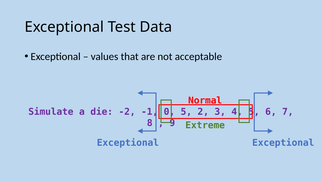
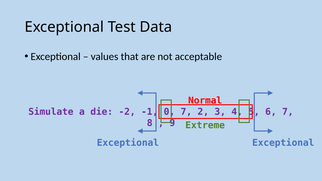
0 5: 5 -> 7 (186, 112)
